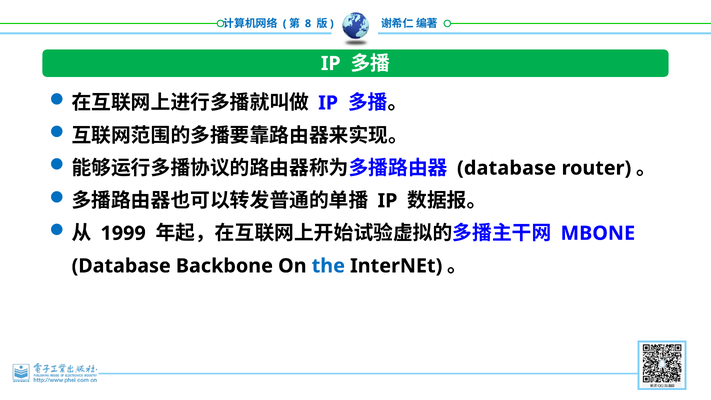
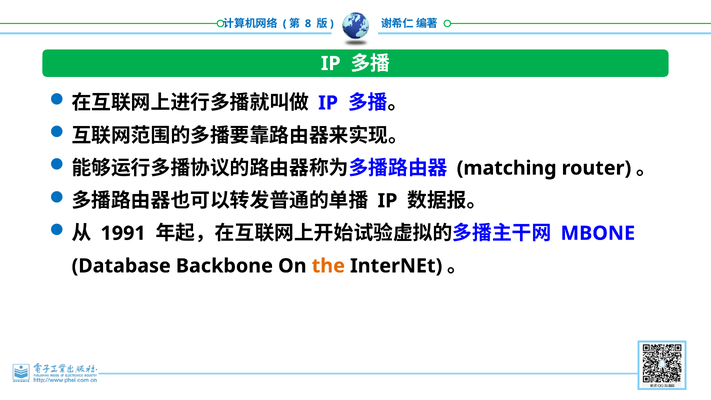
database: database -> matching (507, 168)
1999: 1999 -> 1991 (123, 233)
the colour: blue -> orange (328, 266)
